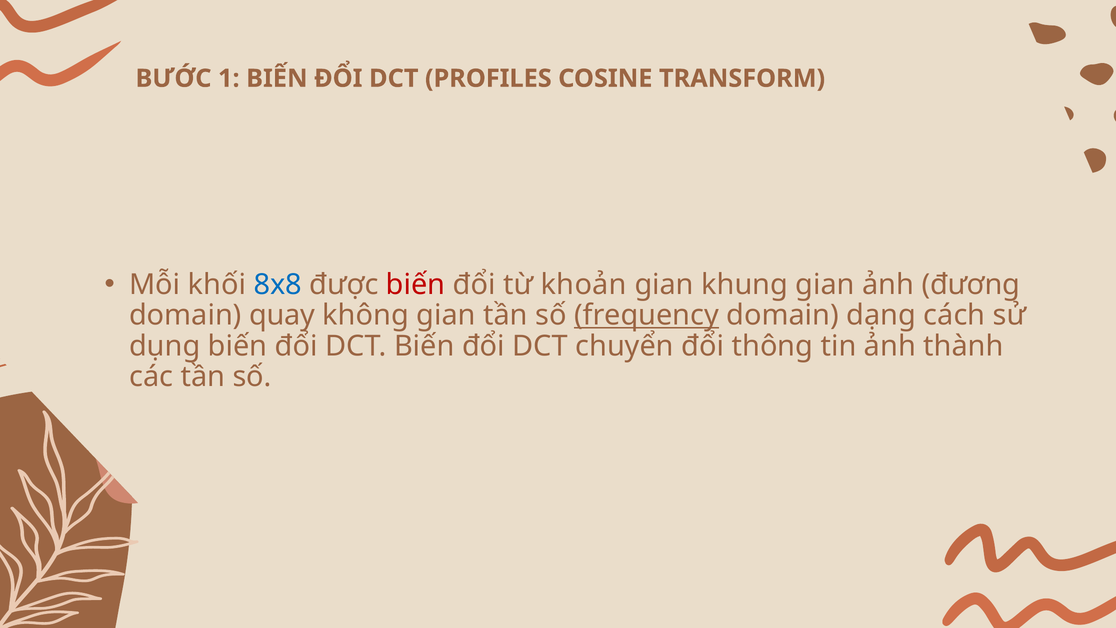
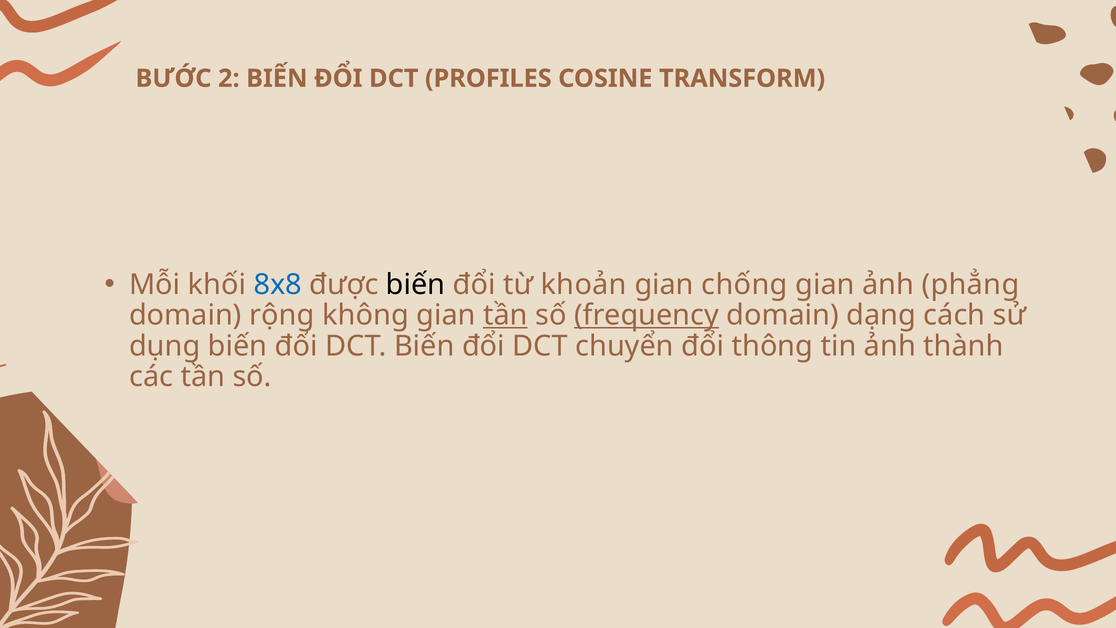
1: 1 -> 2 (229, 78)
biến colour: red -> black (416, 285)
khung: khung -> chống (744, 285)
đương: đương -> phẳng (971, 285)
quay: quay -> rộng (282, 315)
tần underline: none -> present (505, 315)
